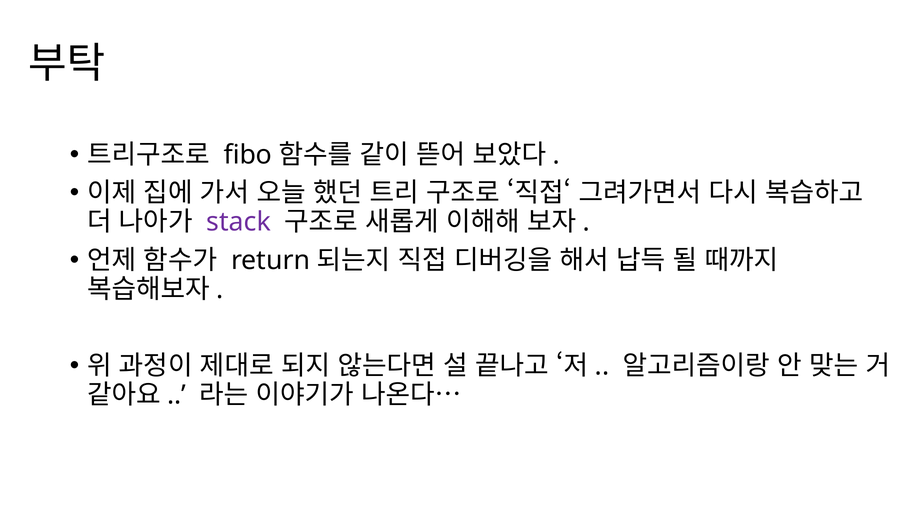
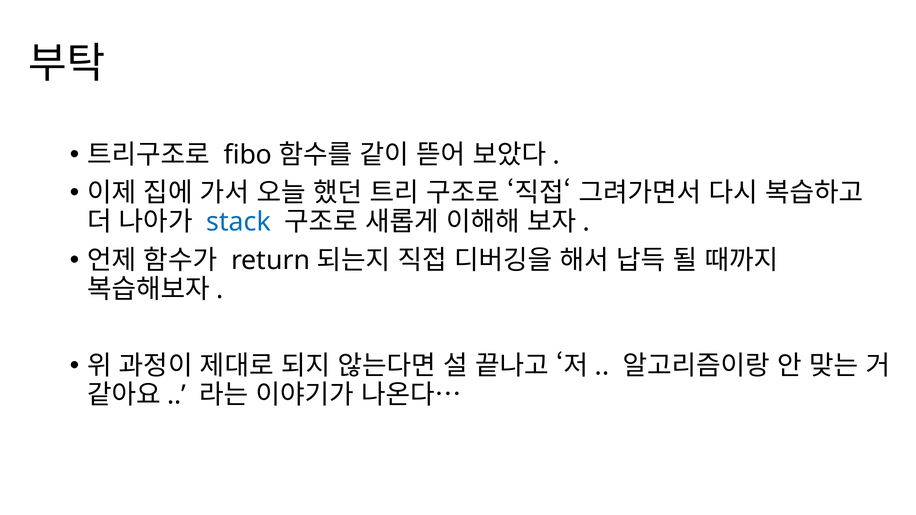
stack colour: purple -> blue (239, 222)
